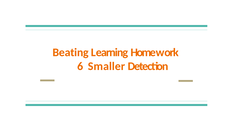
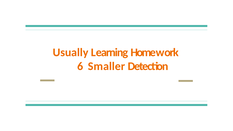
Beating: Beating -> Usually (71, 52)
